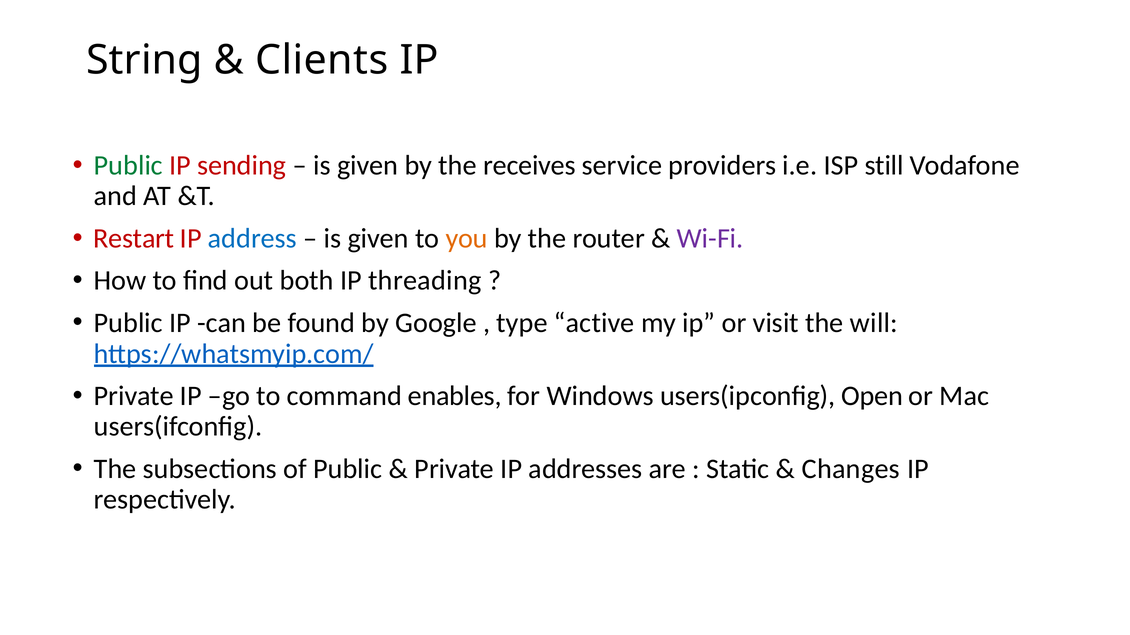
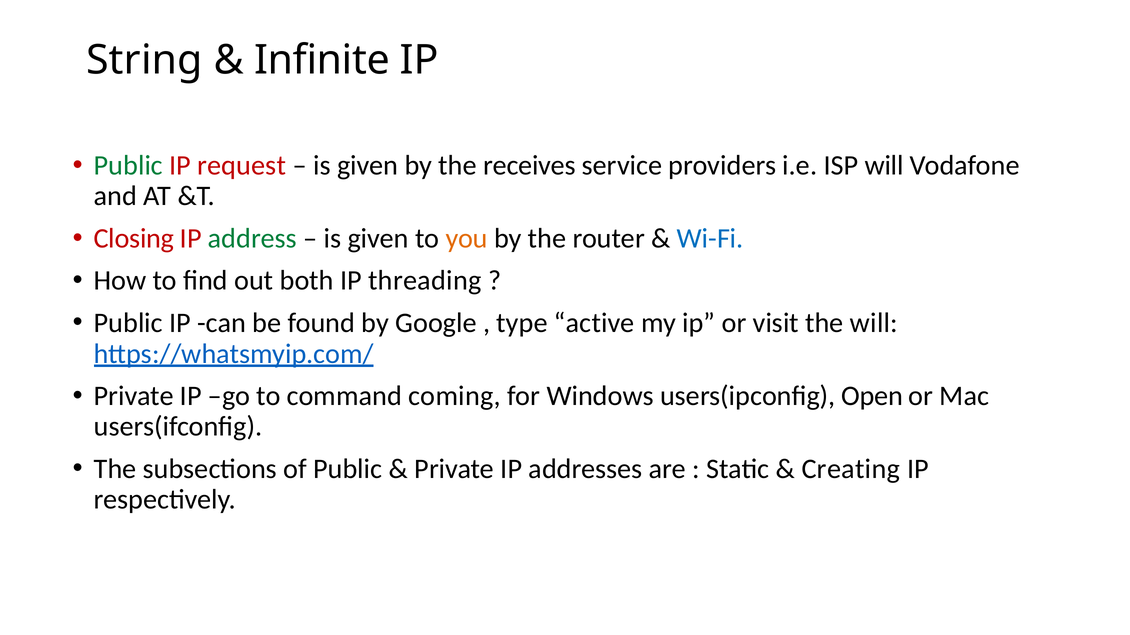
Clients: Clients -> Infinite (322, 60)
sending: sending -> request (242, 166)
ISP still: still -> will (884, 166)
Restart: Restart -> Closing (134, 239)
address colour: blue -> green (252, 239)
Wi-Fi colour: purple -> blue (710, 239)
enables: enables -> coming (455, 396)
Changes: Changes -> Creating (851, 469)
